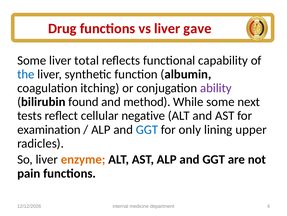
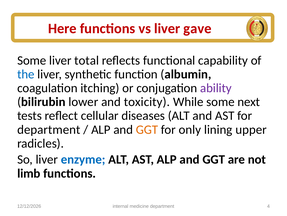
Drug: Drug -> Here (62, 29)
found: found -> lower (83, 102)
method: method -> toxicity (147, 102)
negative: negative -> diseases (143, 115)
examination: examination -> department (49, 129)
GGT colour: blue -> orange (147, 129)
enzyme colour: orange -> blue (83, 159)
pain: pain -> limb (29, 173)
